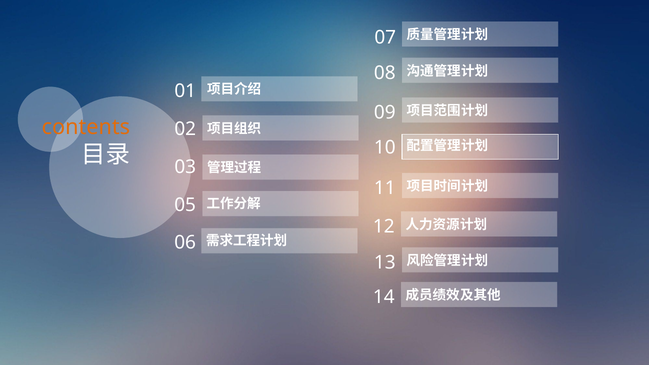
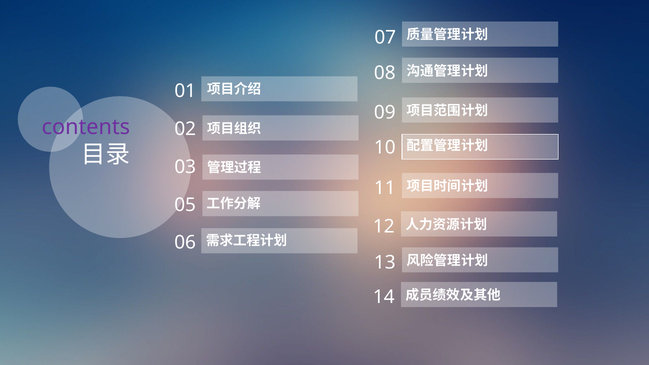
contents colour: orange -> purple (86, 127)
